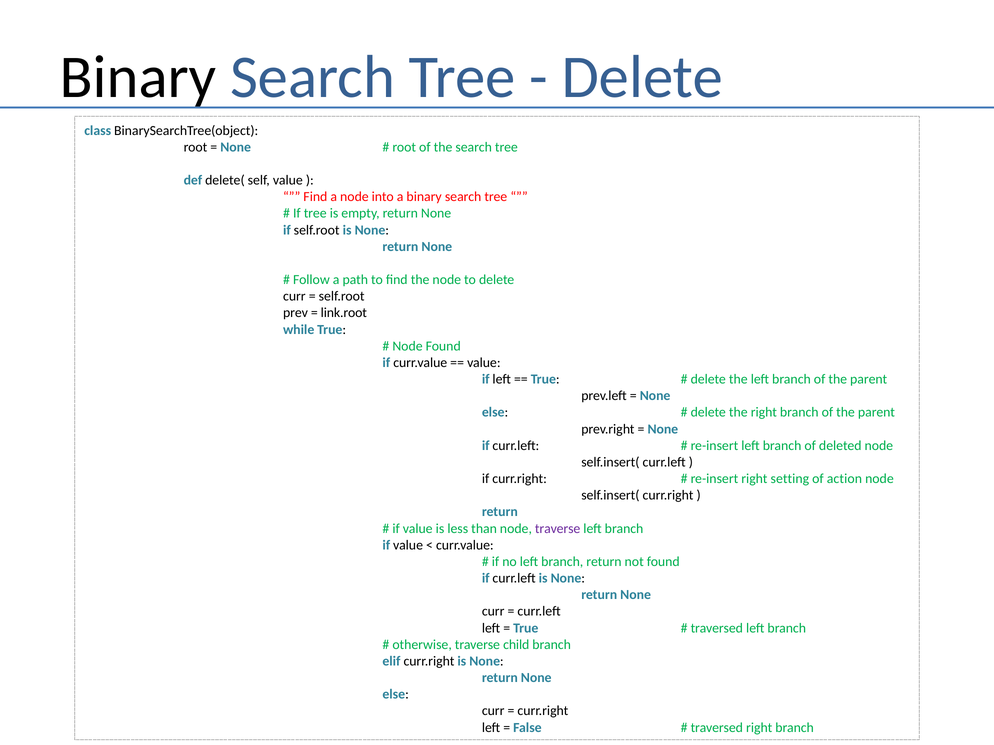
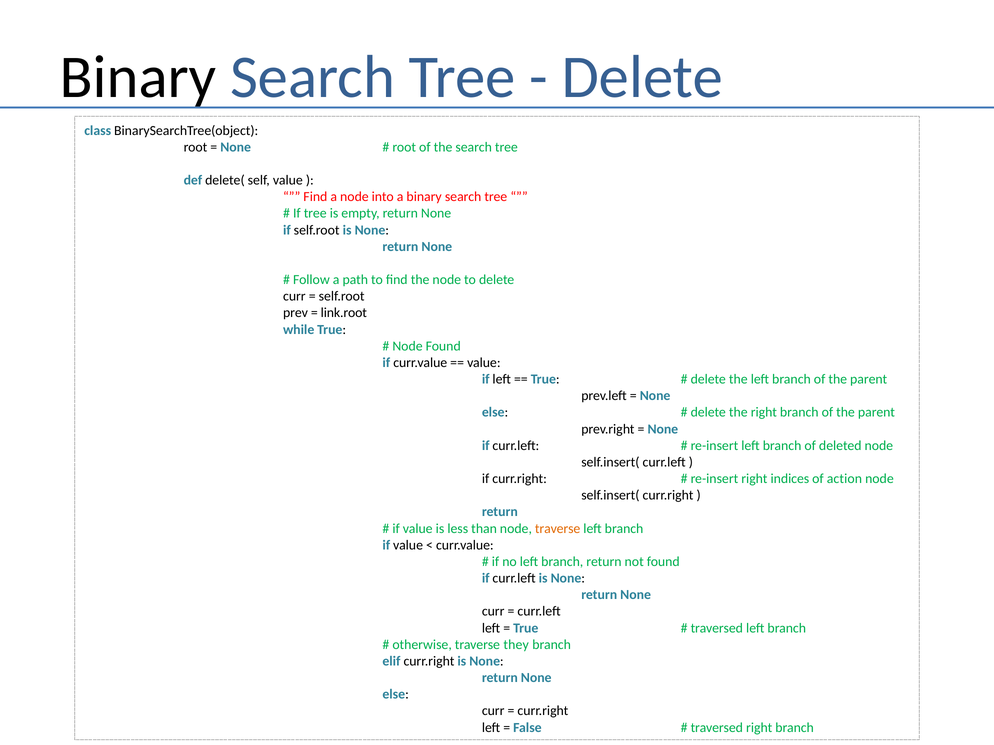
setting: setting -> indices (790, 479)
traverse colour: purple -> orange (558, 529)
child: child -> they (516, 645)
